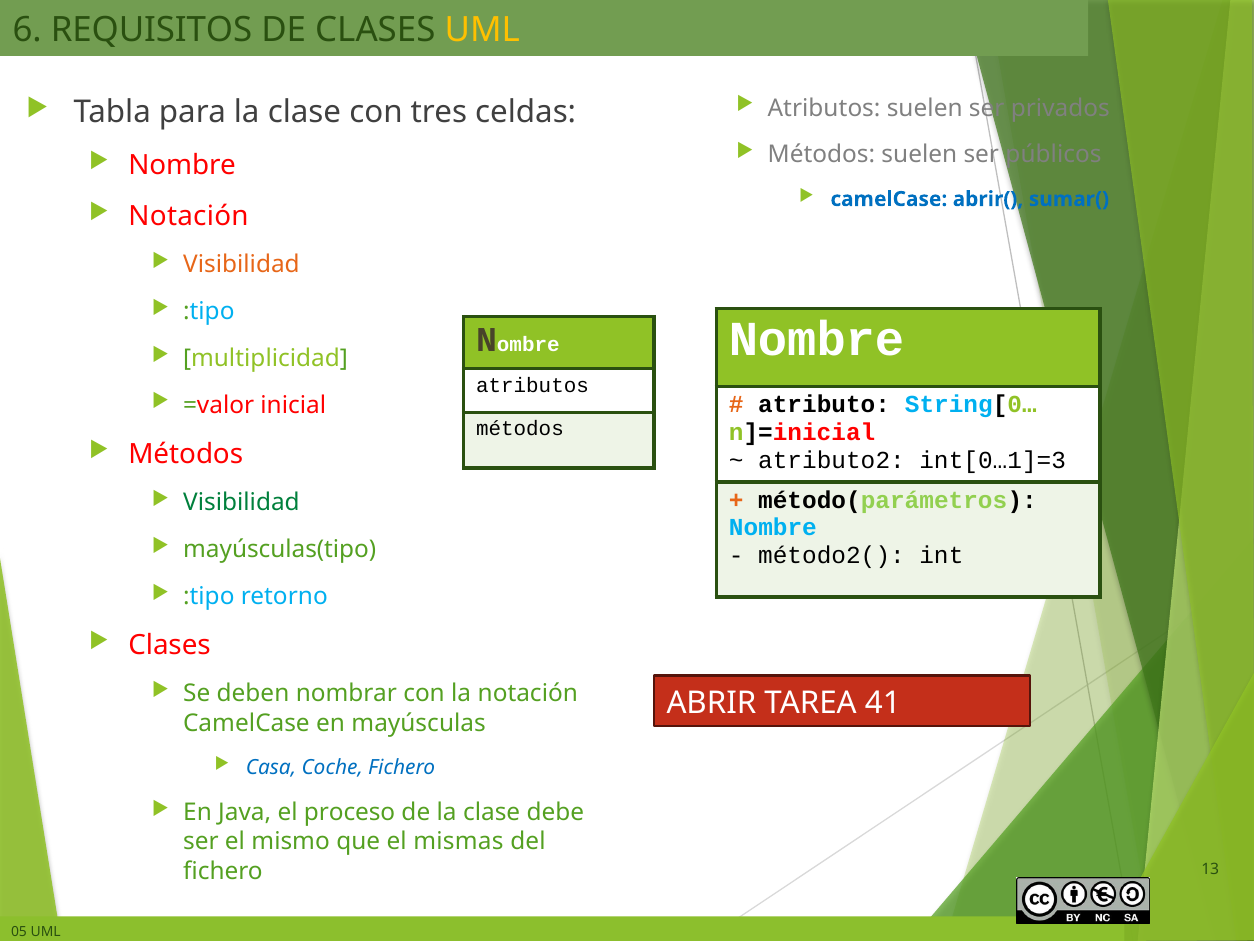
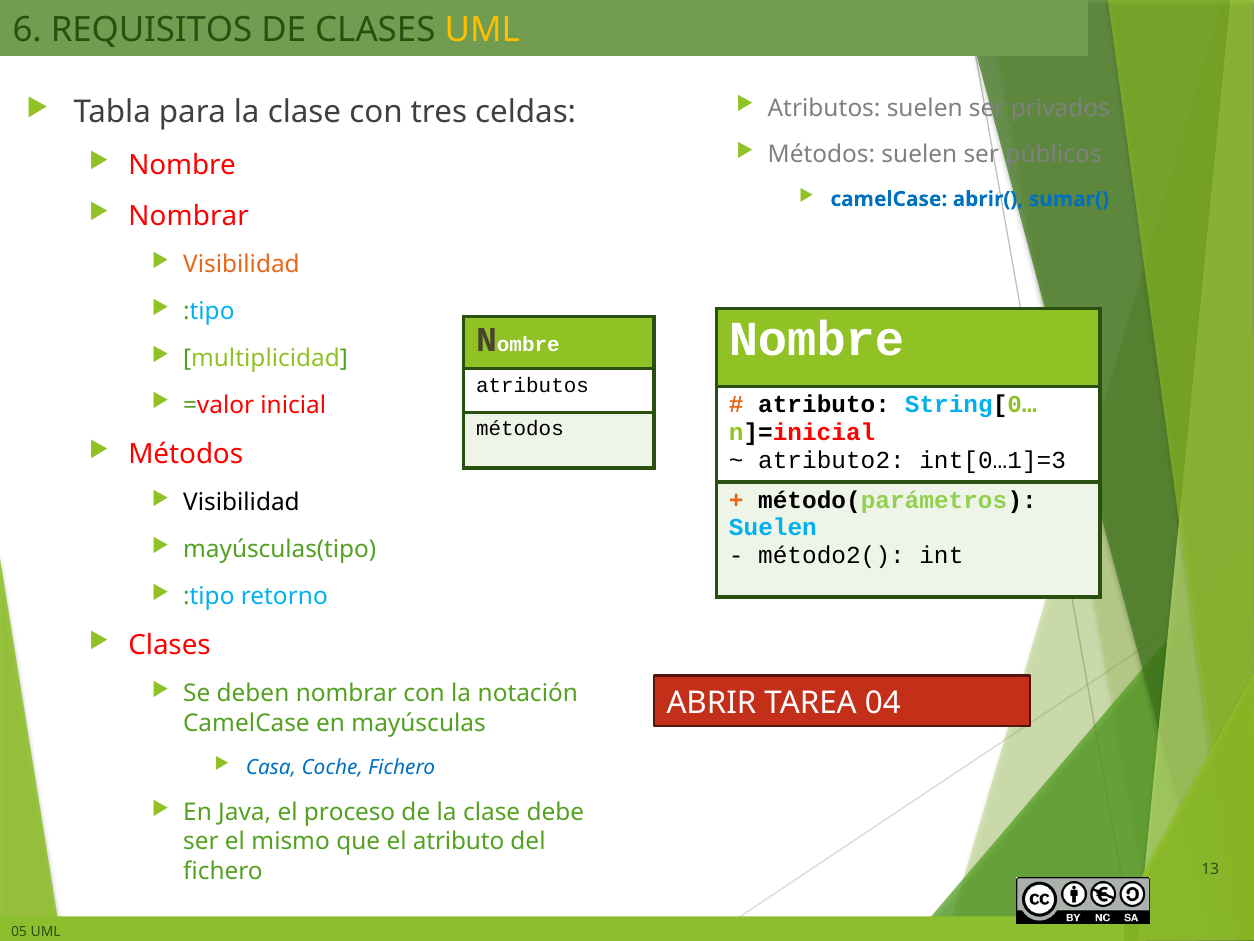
Notación: Notación -> Nombrar (189, 216)
Visibilidad colour: green -> black (241, 502)
Nombre: Nombre -> Suelen (773, 528)
41: 41 -> 04 (883, 703)
el mismas: mismas -> atributo (459, 841)
